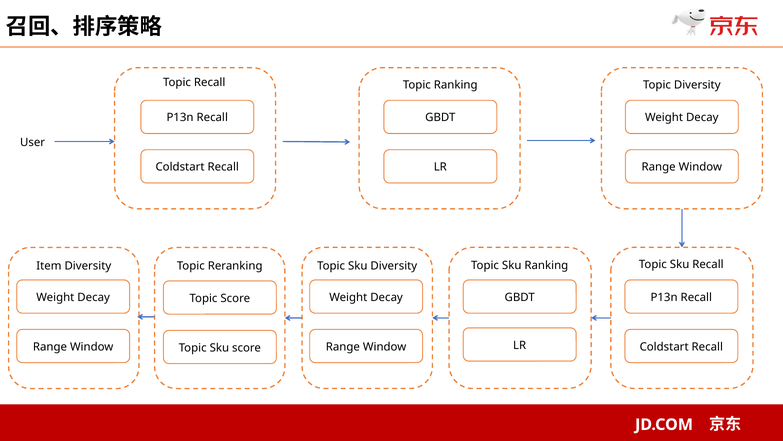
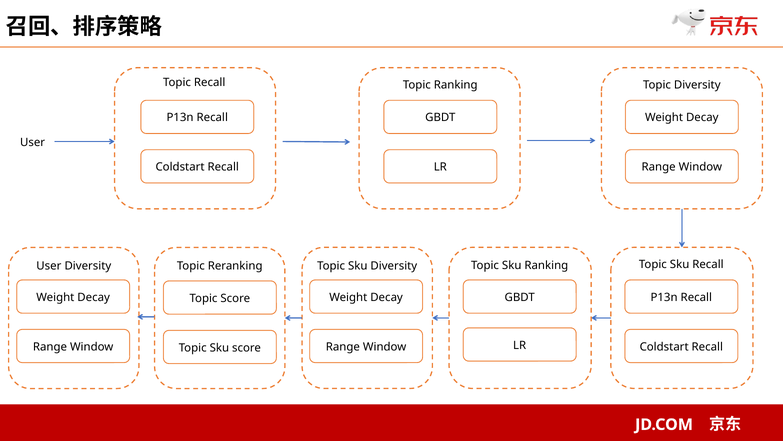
Item: Item -> User (49, 266)
